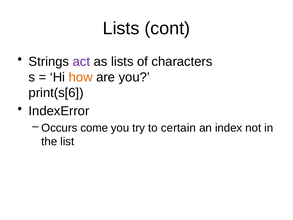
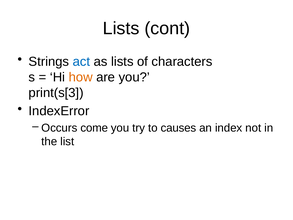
act colour: purple -> blue (81, 61)
print(s[6: print(s[6 -> print(s[3 (56, 93)
certain: certain -> causes (178, 128)
